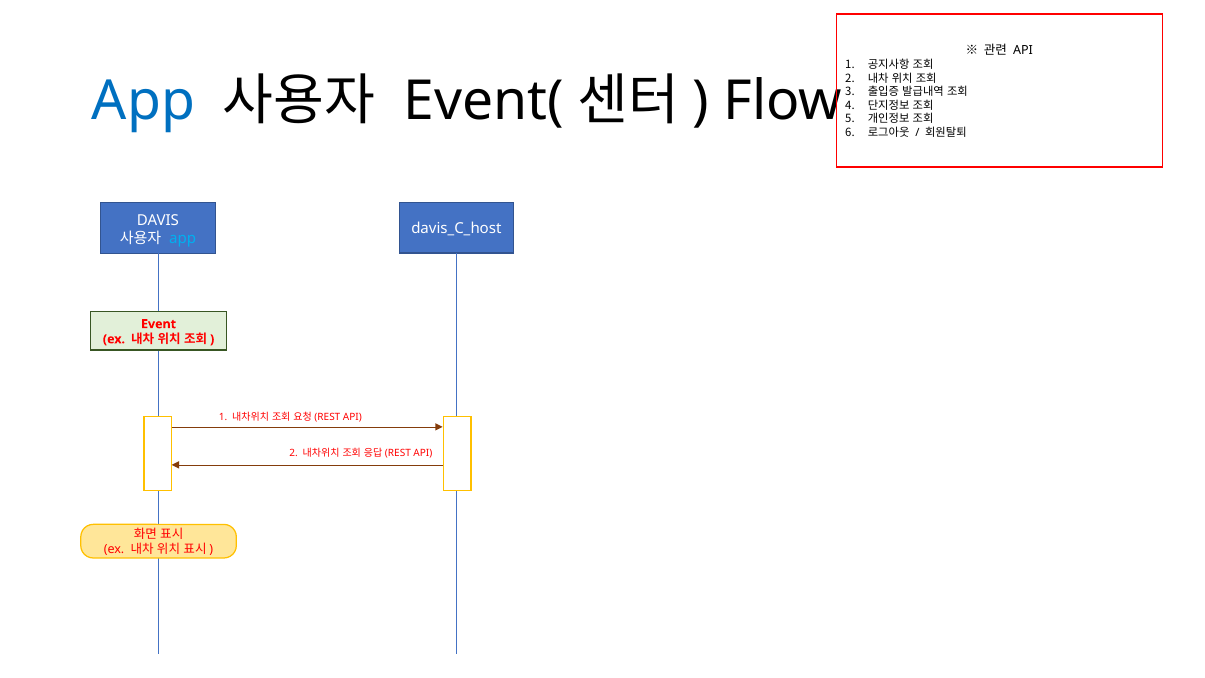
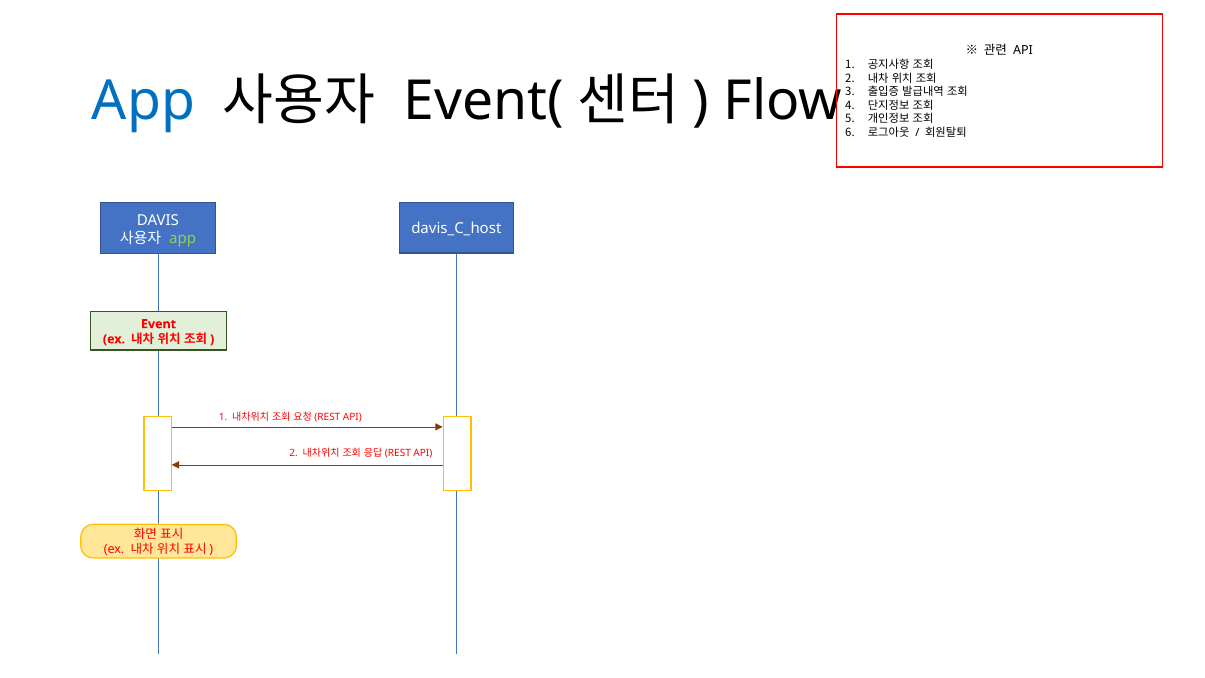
app colour: light blue -> light green (183, 238)
